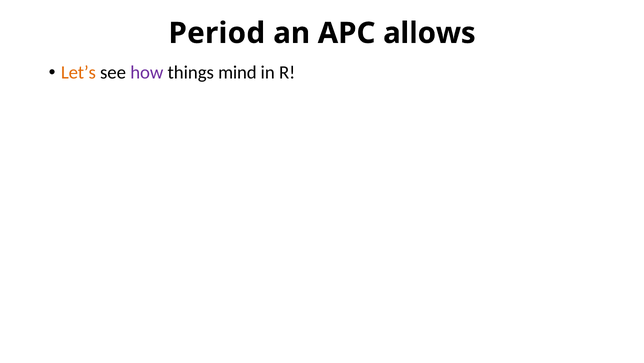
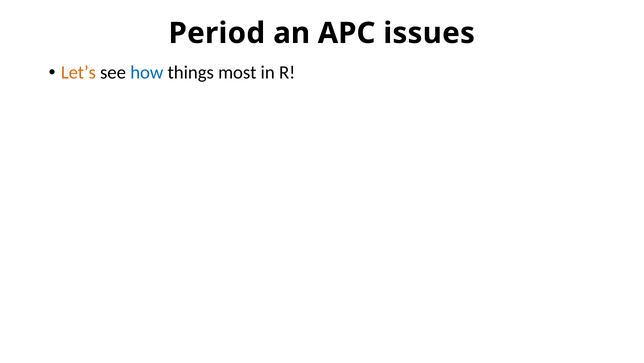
allows: allows -> issues (429, 33)
how colour: purple -> blue (147, 72)
mind: mind -> most (237, 72)
